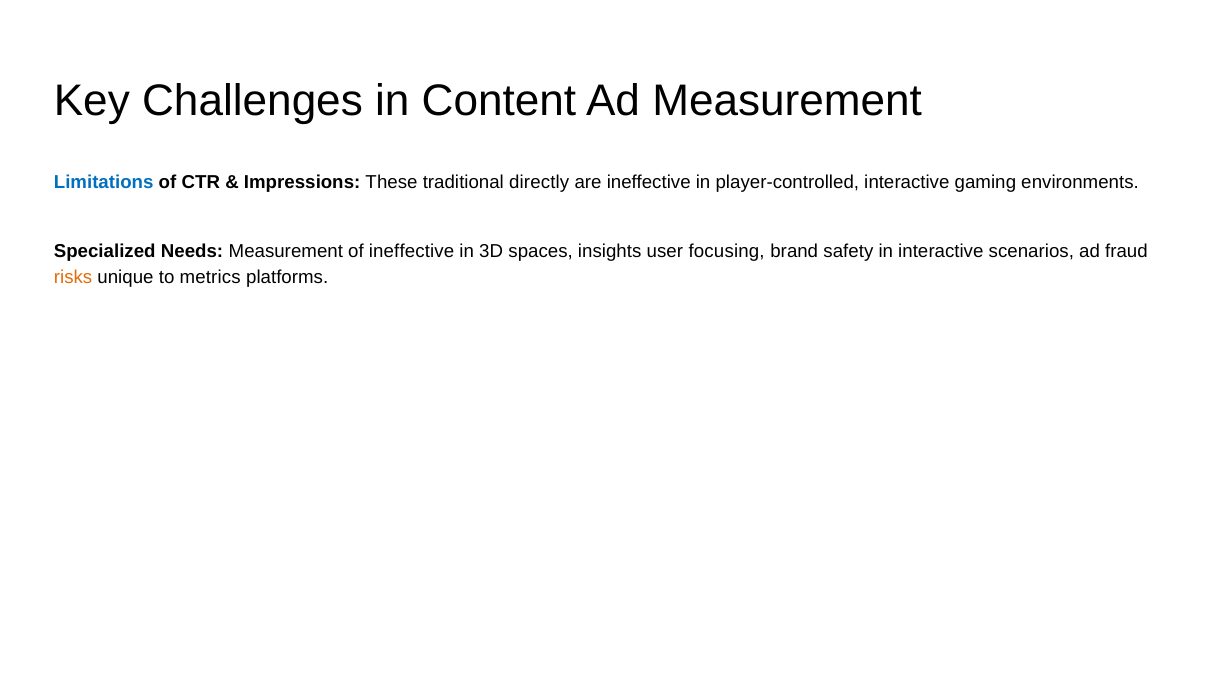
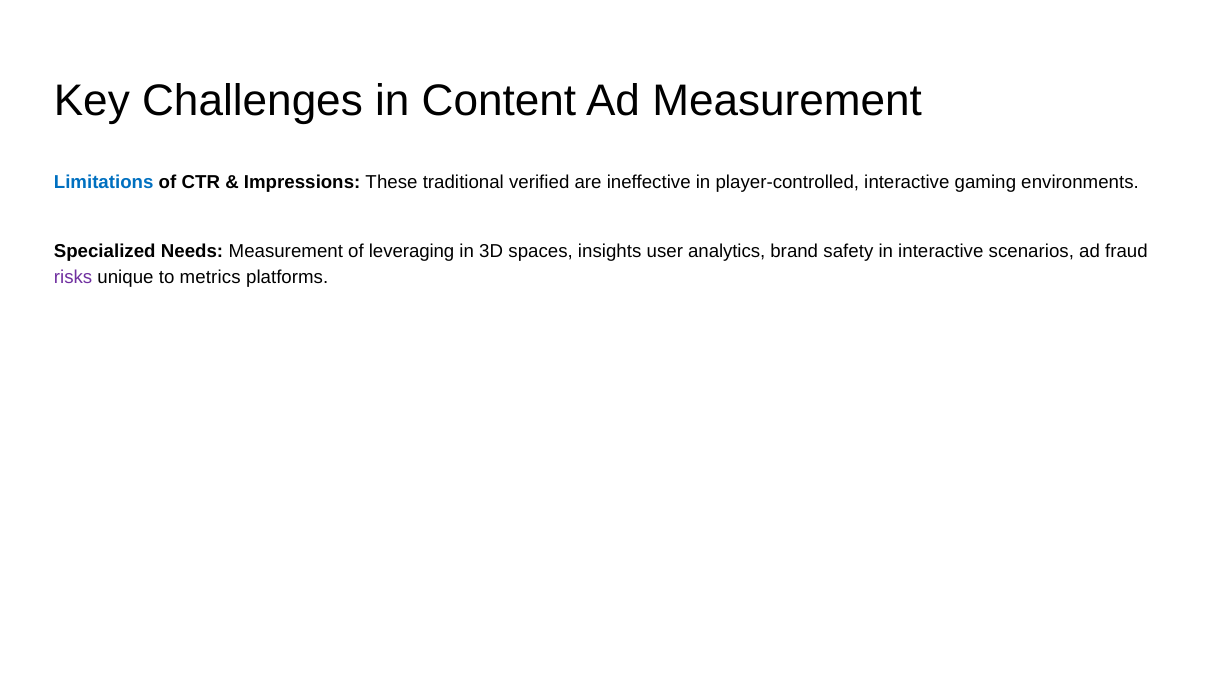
directly: directly -> verified (539, 182)
of ineffective: ineffective -> leveraging (412, 251)
focusing: focusing -> analytics (727, 251)
risks colour: orange -> purple (73, 277)
